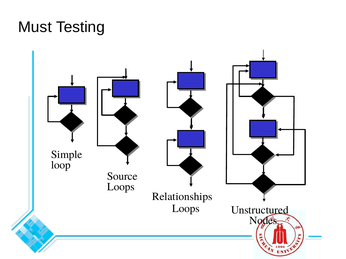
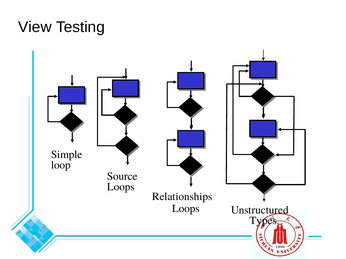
Must: Must -> View (35, 27)
Nodes: Nodes -> Types (263, 221)
